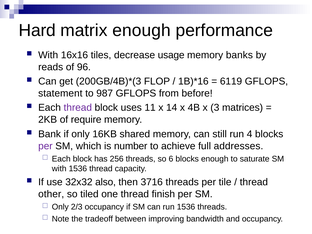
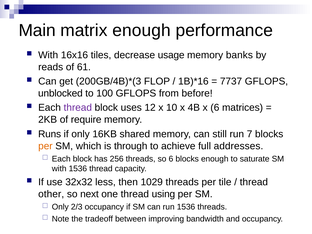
Hard: Hard -> Main (37, 30)
96: 96 -> 61 (84, 67)
6119: 6119 -> 7737 (231, 81)
statement: statement -> unblocked (60, 93)
987: 987 -> 100 (105, 93)
11: 11 -> 12 (150, 108)
14: 14 -> 10 (172, 108)
x 3: 3 -> 6 (215, 108)
Bank: Bank -> Runs (50, 134)
4: 4 -> 7 (250, 134)
per colour: purple -> orange (45, 146)
number: number -> through (131, 146)
also: also -> less (105, 182)
3716: 3716 -> 1029 (152, 182)
tiled: tiled -> next (89, 194)
finish: finish -> using (163, 194)
